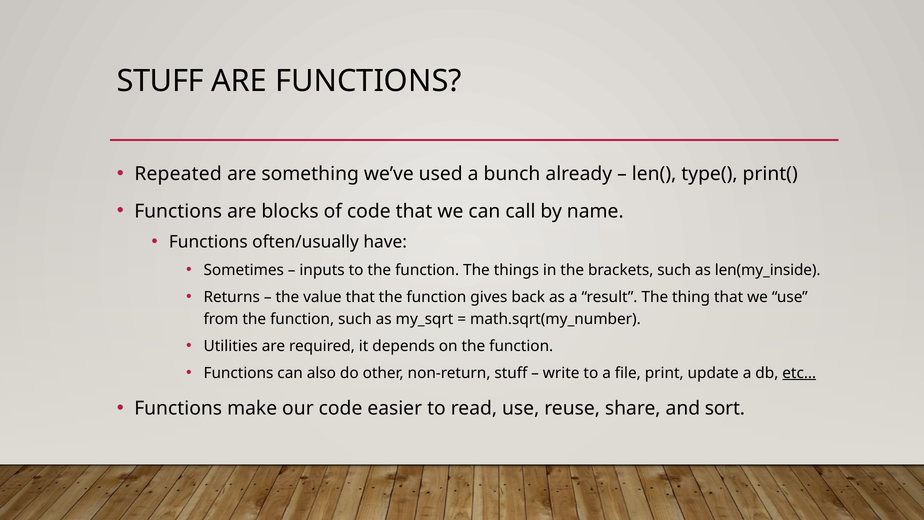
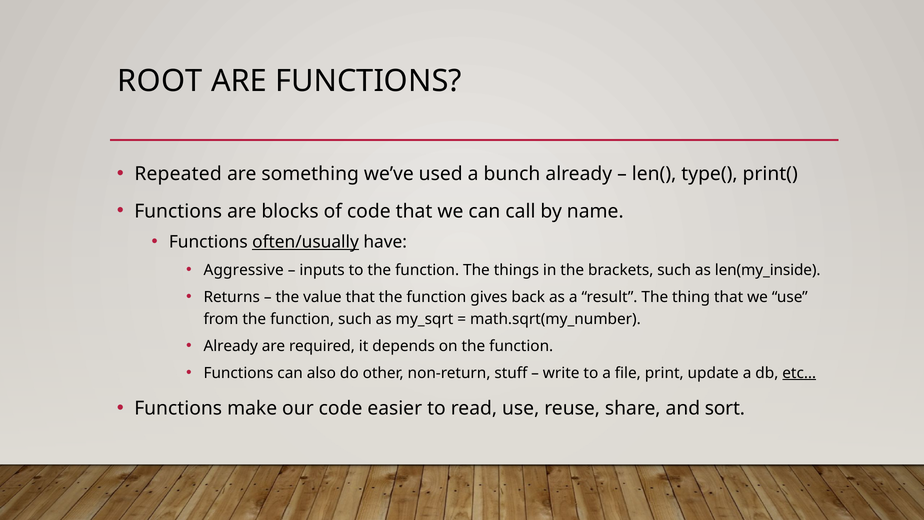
STUFF: STUFF -> ROOT (160, 81)
often/usually underline: none -> present (306, 242)
Sometimes: Sometimes -> Aggressive (244, 270)
Utilities: Utilities -> Already (231, 346)
